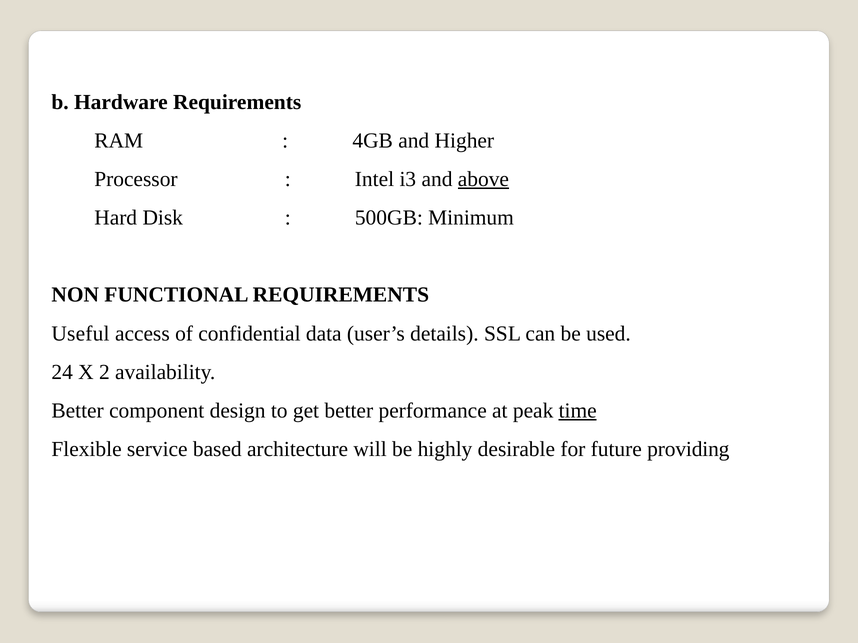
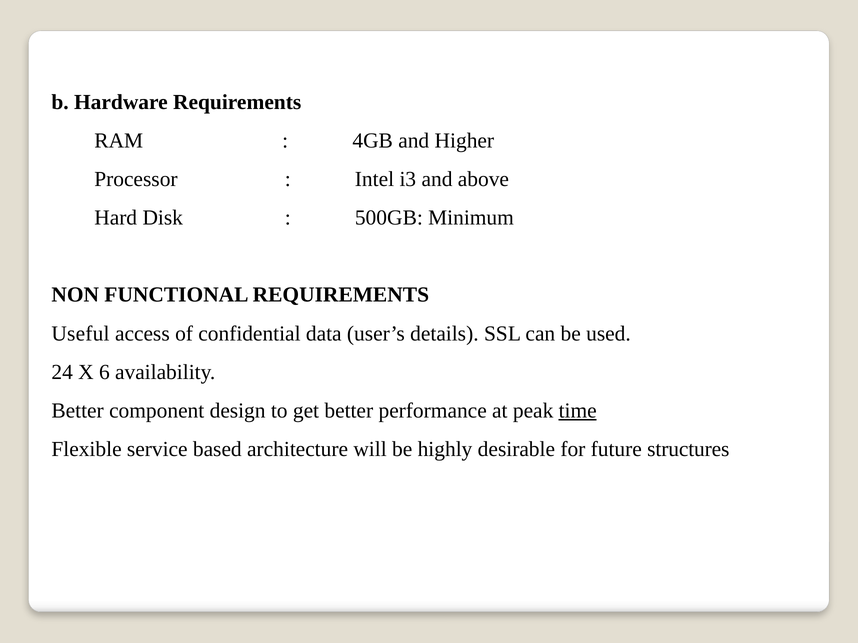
above underline: present -> none (483, 179)
2: 2 -> 6 (104, 372)
providing: providing -> structures (688, 450)
